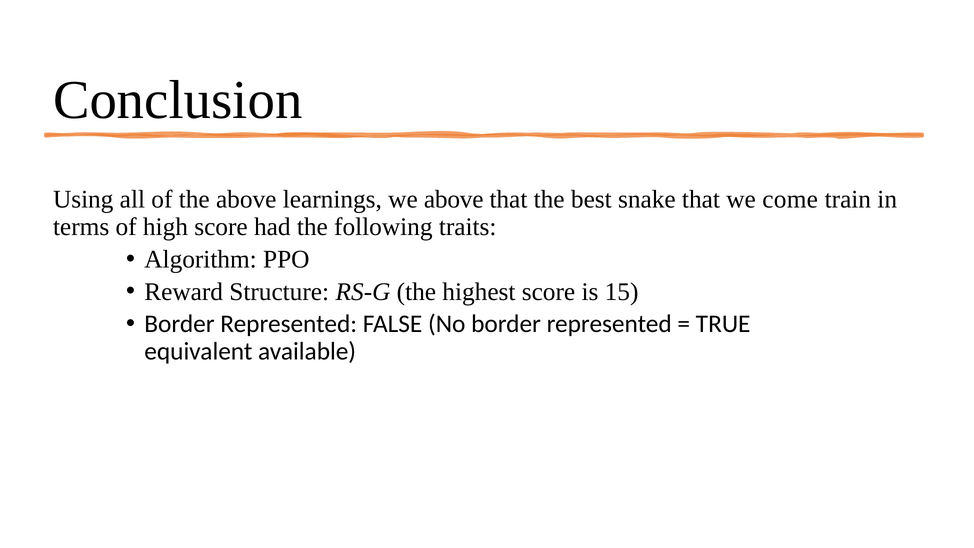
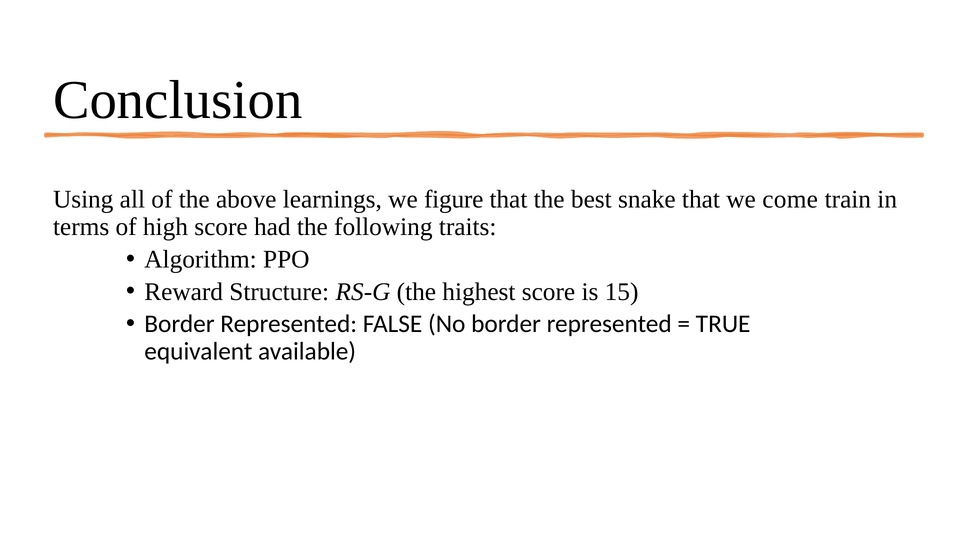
we above: above -> figure (454, 199)
